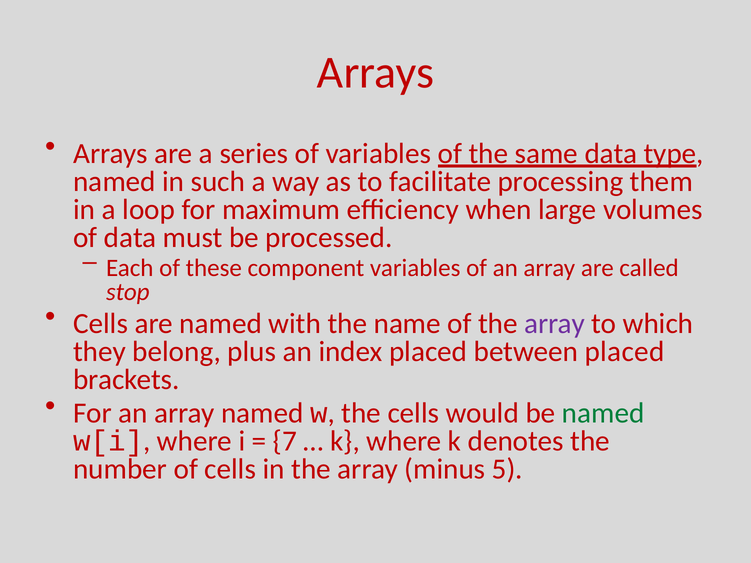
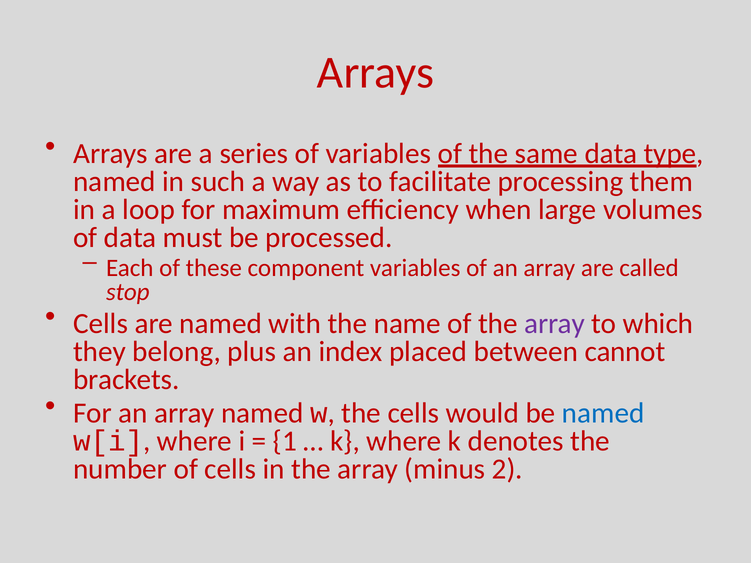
between placed: placed -> cannot (625, 352)
named colour: green -> blue (603, 413)
7: 7 -> 1 (285, 441)
5: 5 -> 2 (507, 470)
